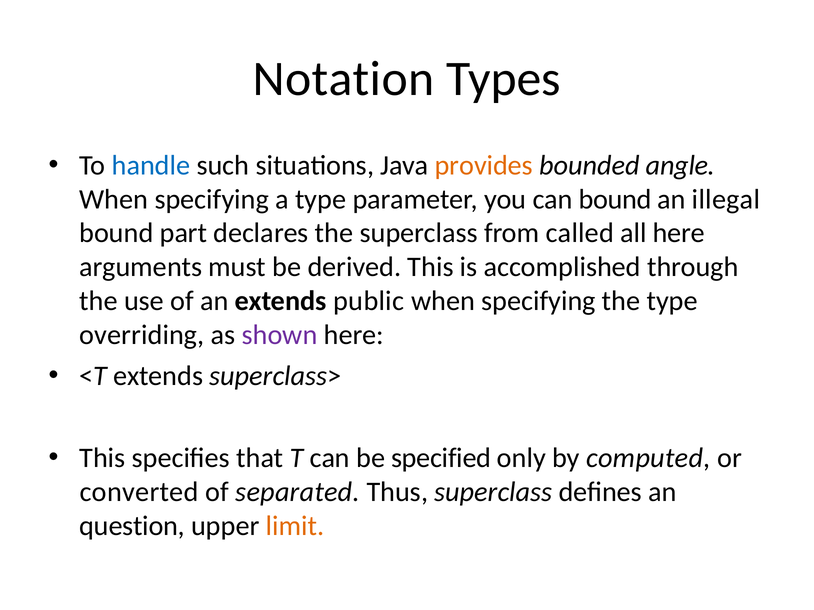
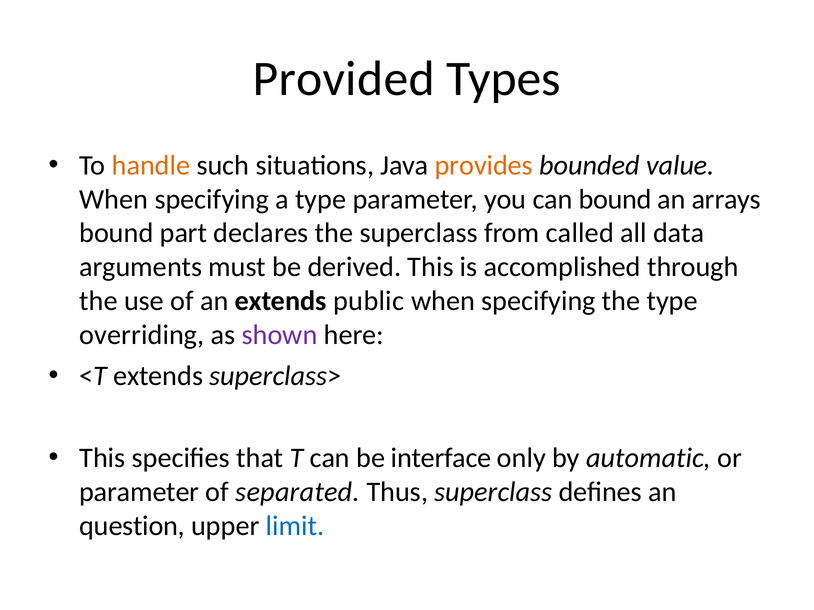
Notation: Notation -> Provided (344, 79)
handle colour: blue -> orange (151, 165)
angle: angle -> value (680, 165)
illegal: illegal -> arrays (726, 199)
all here: here -> data (679, 233)
specified: specified -> interface (441, 458)
computed: computed -> automatic (648, 458)
converted: converted -> parameter (139, 492)
limit colour: orange -> blue (295, 526)
